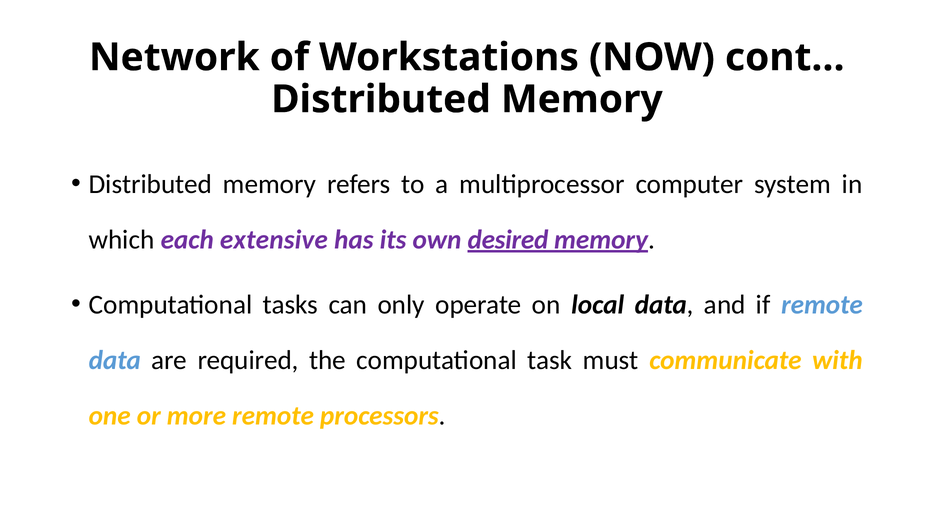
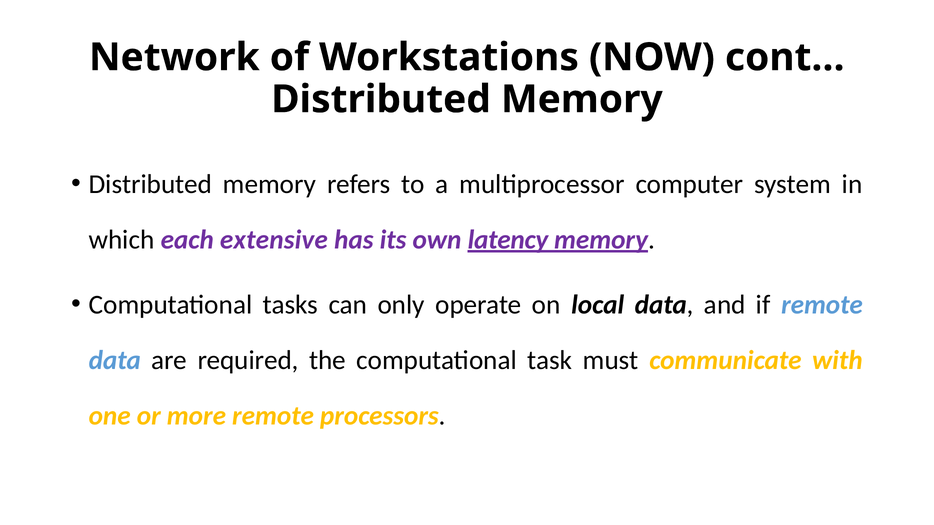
desired: desired -> latency (508, 240)
